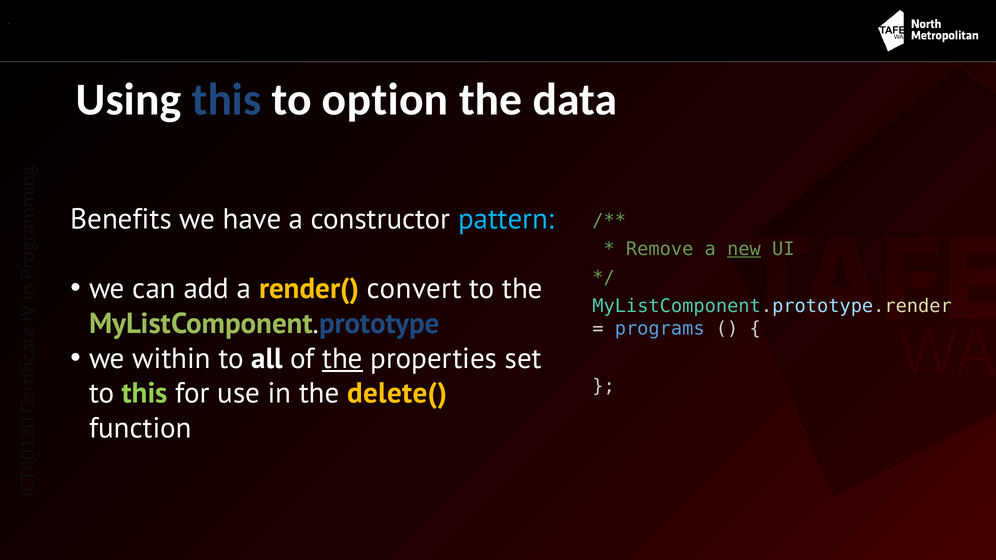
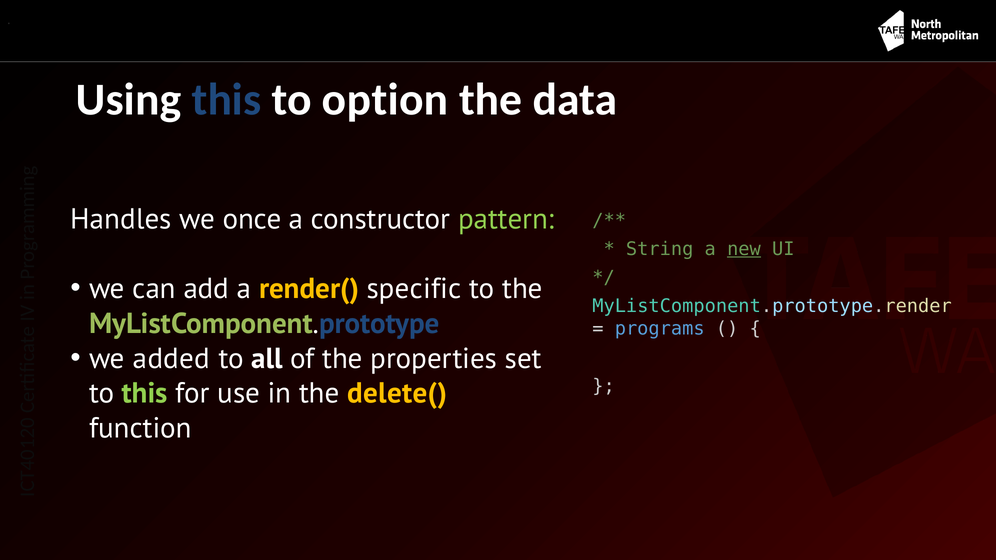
Benefits: Benefits -> Handles (121, 219)
have: have -> once (252, 219)
pattern colour: light blue -> light green (506, 219)
Remove: Remove -> String (660, 249)
convert: convert -> specific (414, 289)
within: within -> added (171, 359)
the underline: present -> none (342, 359)
